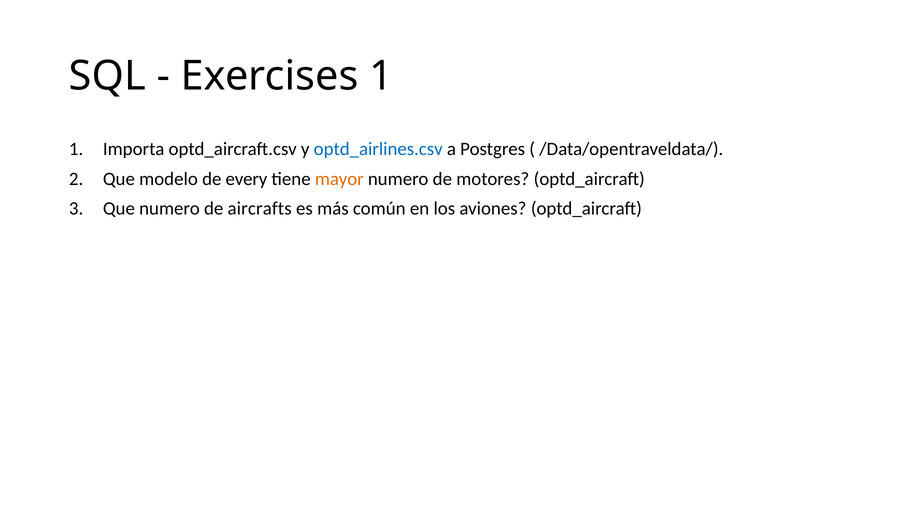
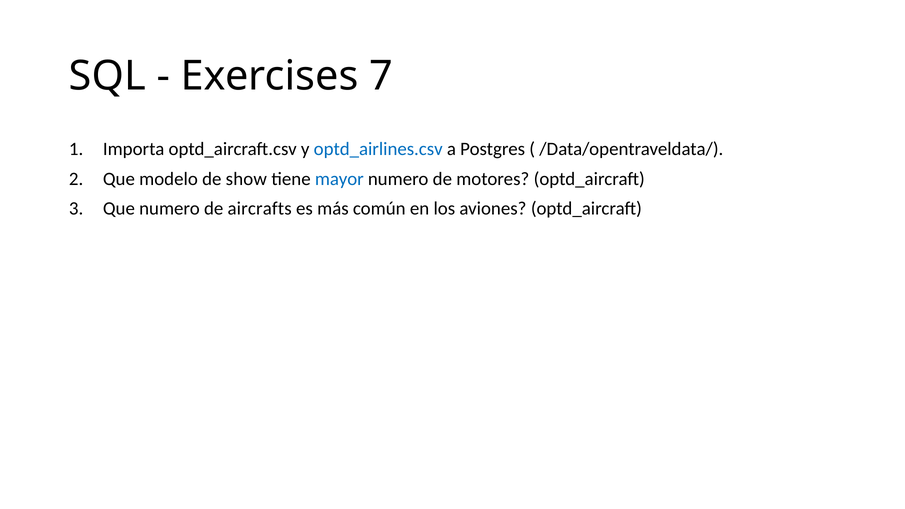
Exercises 1: 1 -> 7 (381, 76)
every: every -> show (246, 179)
mayor colour: orange -> blue (339, 179)
